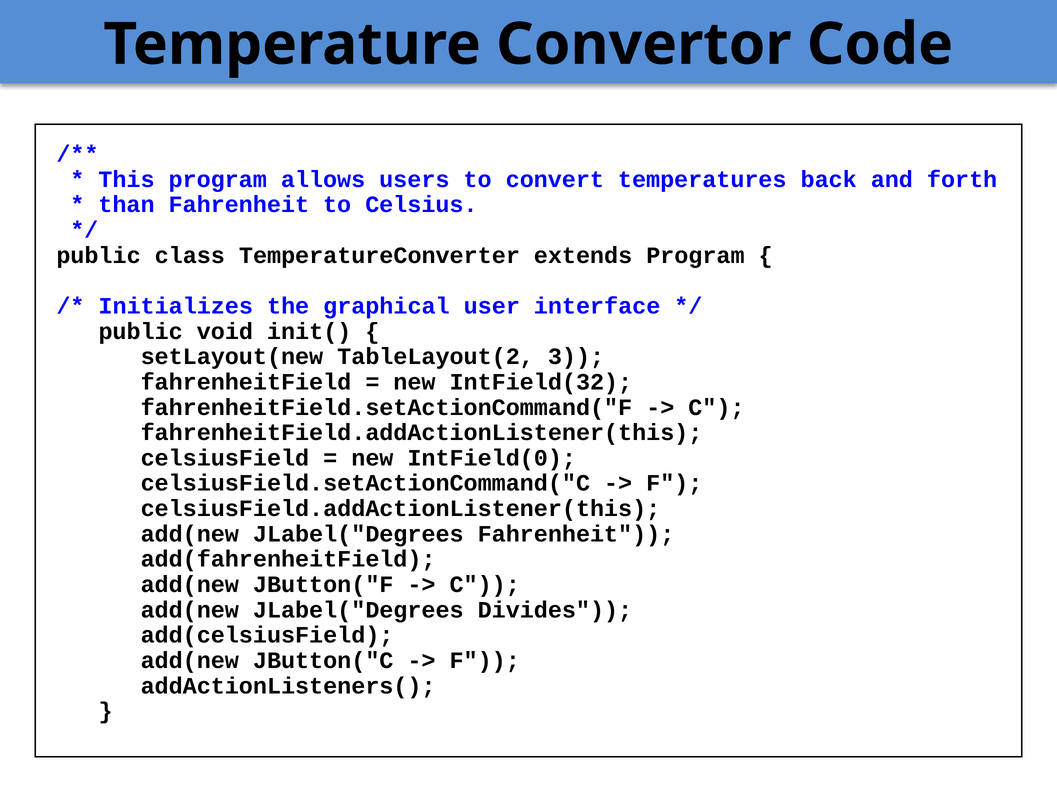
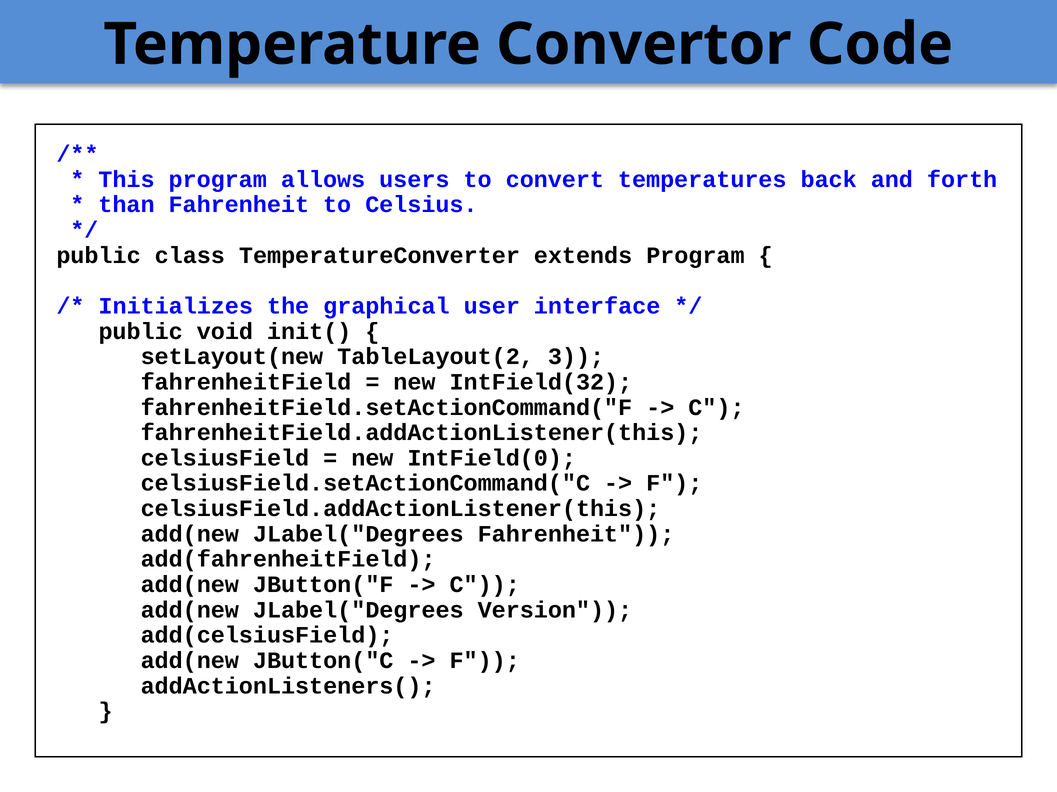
Divides: Divides -> Version (555, 610)
